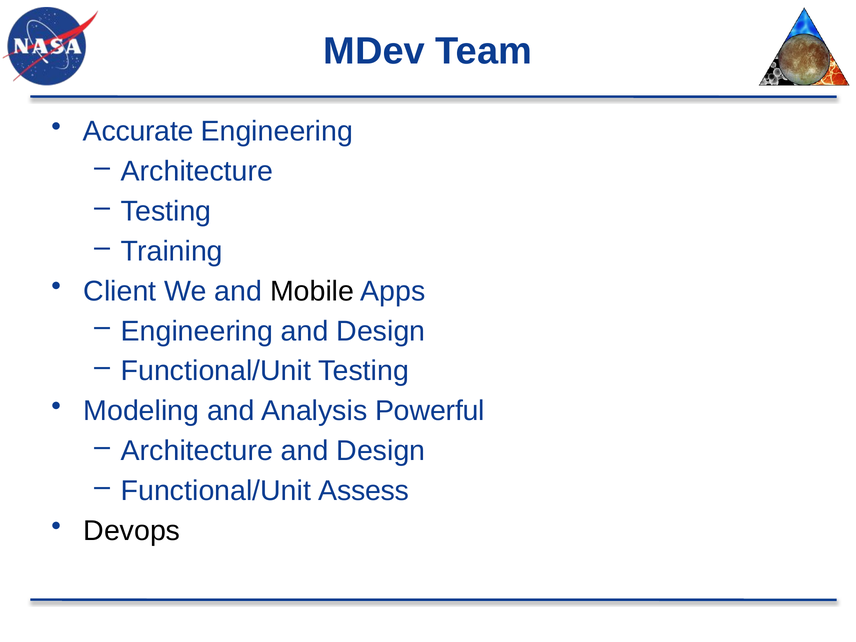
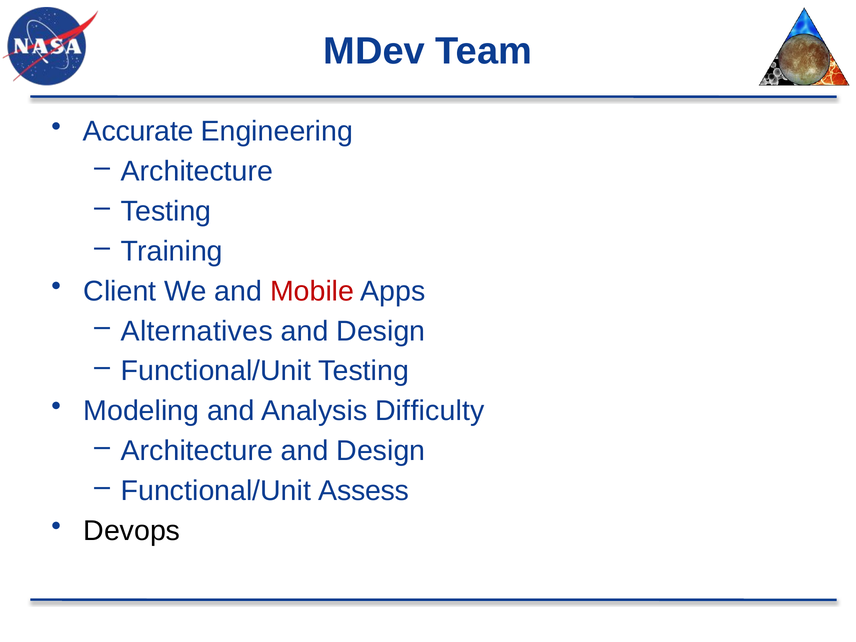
Mobile colour: black -> red (312, 291)
Engineering: Engineering -> Alternatives (197, 331)
Powerful: Powerful -> Difficulty (430, 411)
